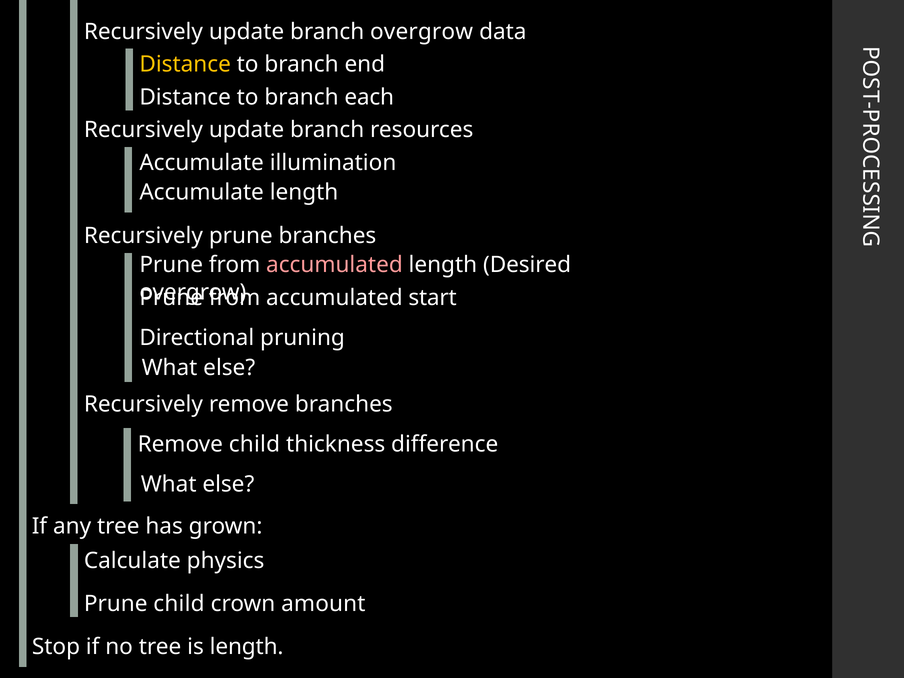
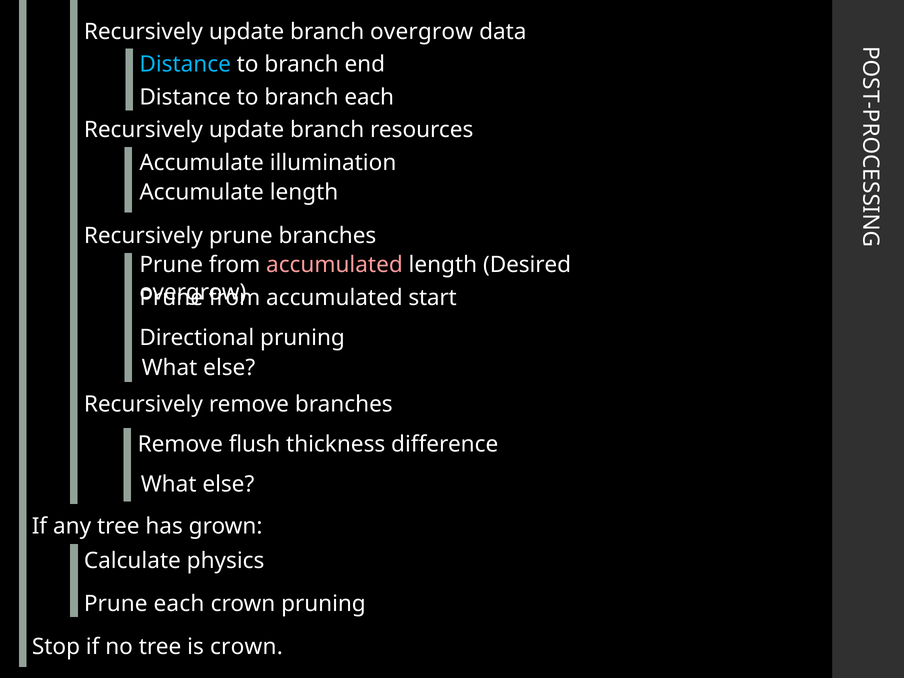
Distance colour: yellow -> light blue (185, 65)
Remove child: child -> flush (255, 444)
Prune child: child -> each (179, 604)
crown amount: amount -> pruning (323, 604)
is length: length -> crown (246, 647)
